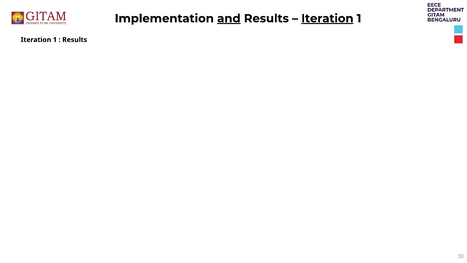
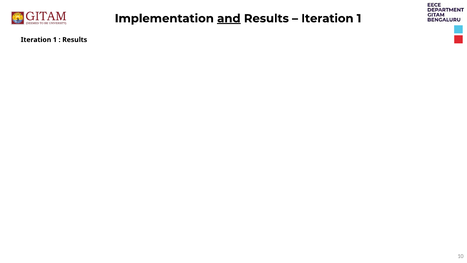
Iteration underline: present -> none (327, 18)
